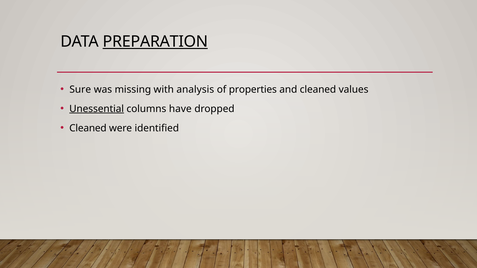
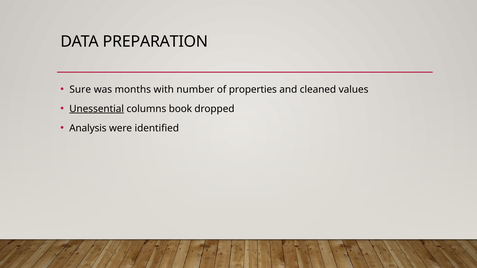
PREPARATION underline: present -> none (155, 42)
missing: missing -> months (133, 90)
analysis: analysis -> number (195, 90)
have: have -> book (180, 109)
Cleaned: Cleaned -> Analysis (88, 128)
